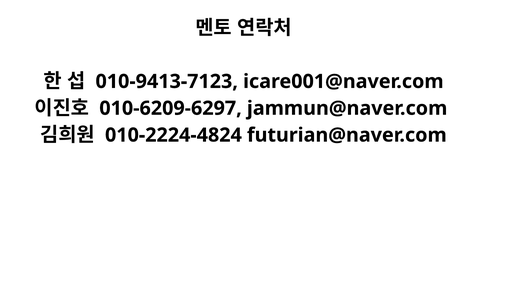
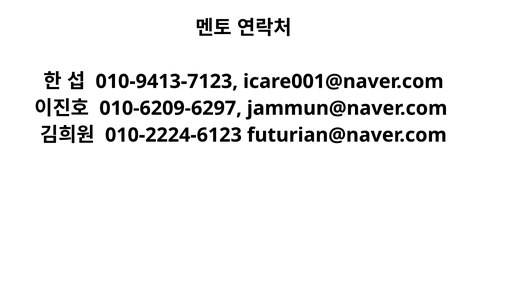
010-2224-4824: 010-2224-4824 -> 010-2224-6123 (173, 135)
